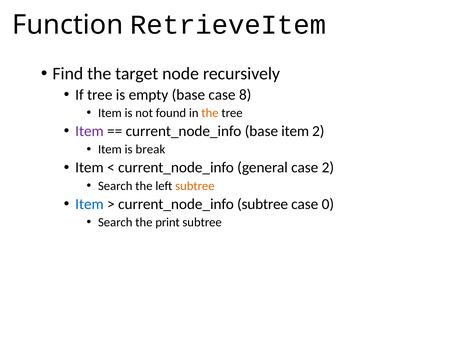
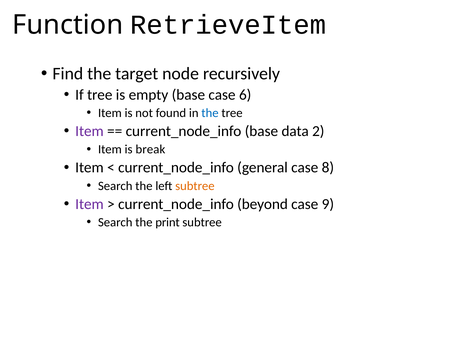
8: 8 -> 6 (245, 95)
the colour: orange -> blue (210, 113)
base item: item -> data (295, 131)
case 2: 2 -> 8 (328, 168)
Item colour: blue -> purple (89, 204)
current_node_info subtree: subtree -> beyond (263, 204)
0: 0 -> 9 (328, 204)
